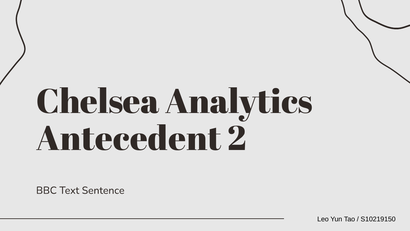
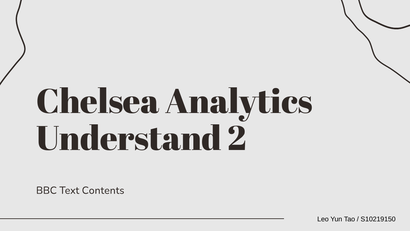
Antecedent: Antecedent -> Understand (129, 139)
Sentence: Sentence -> Contents (103, 190)
